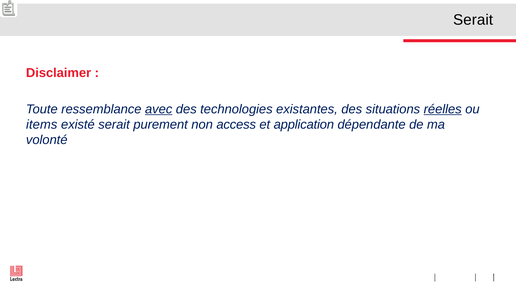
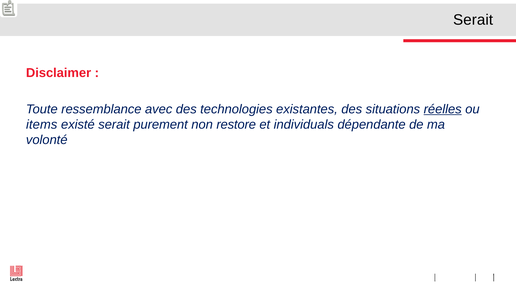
avec underline: present -> none (159, 109)
access: access -> restore (236, 125)
application: application -> individuals (304, 125)
